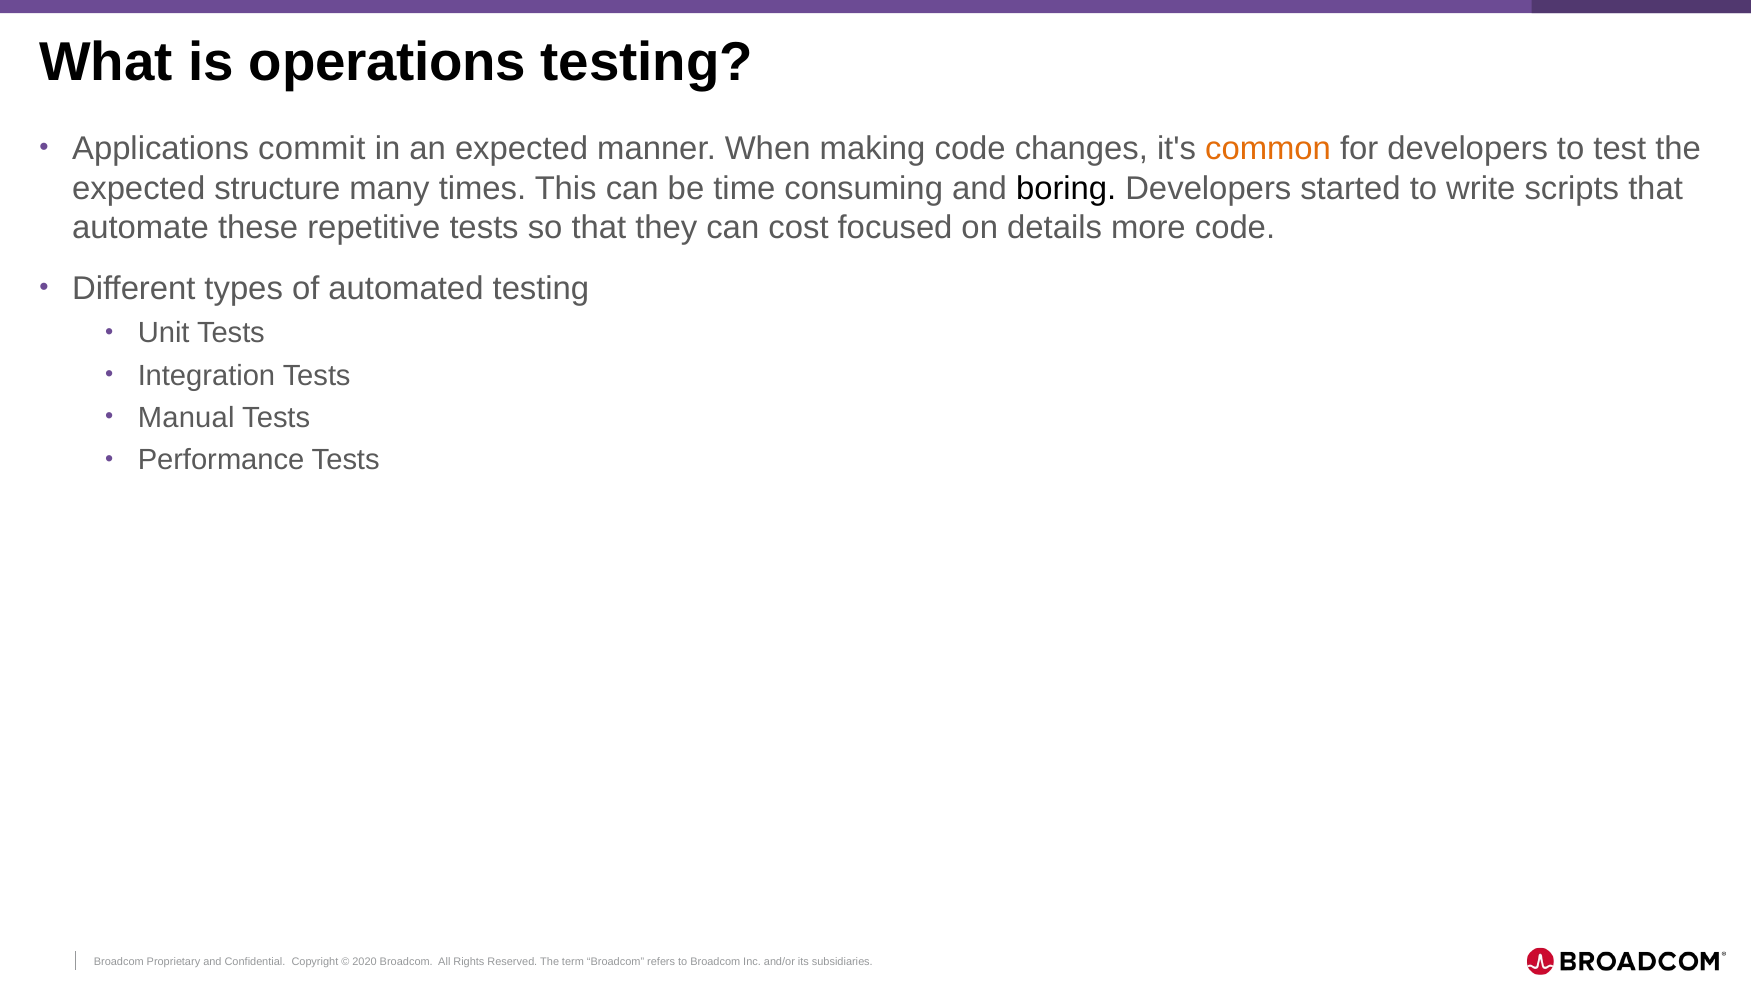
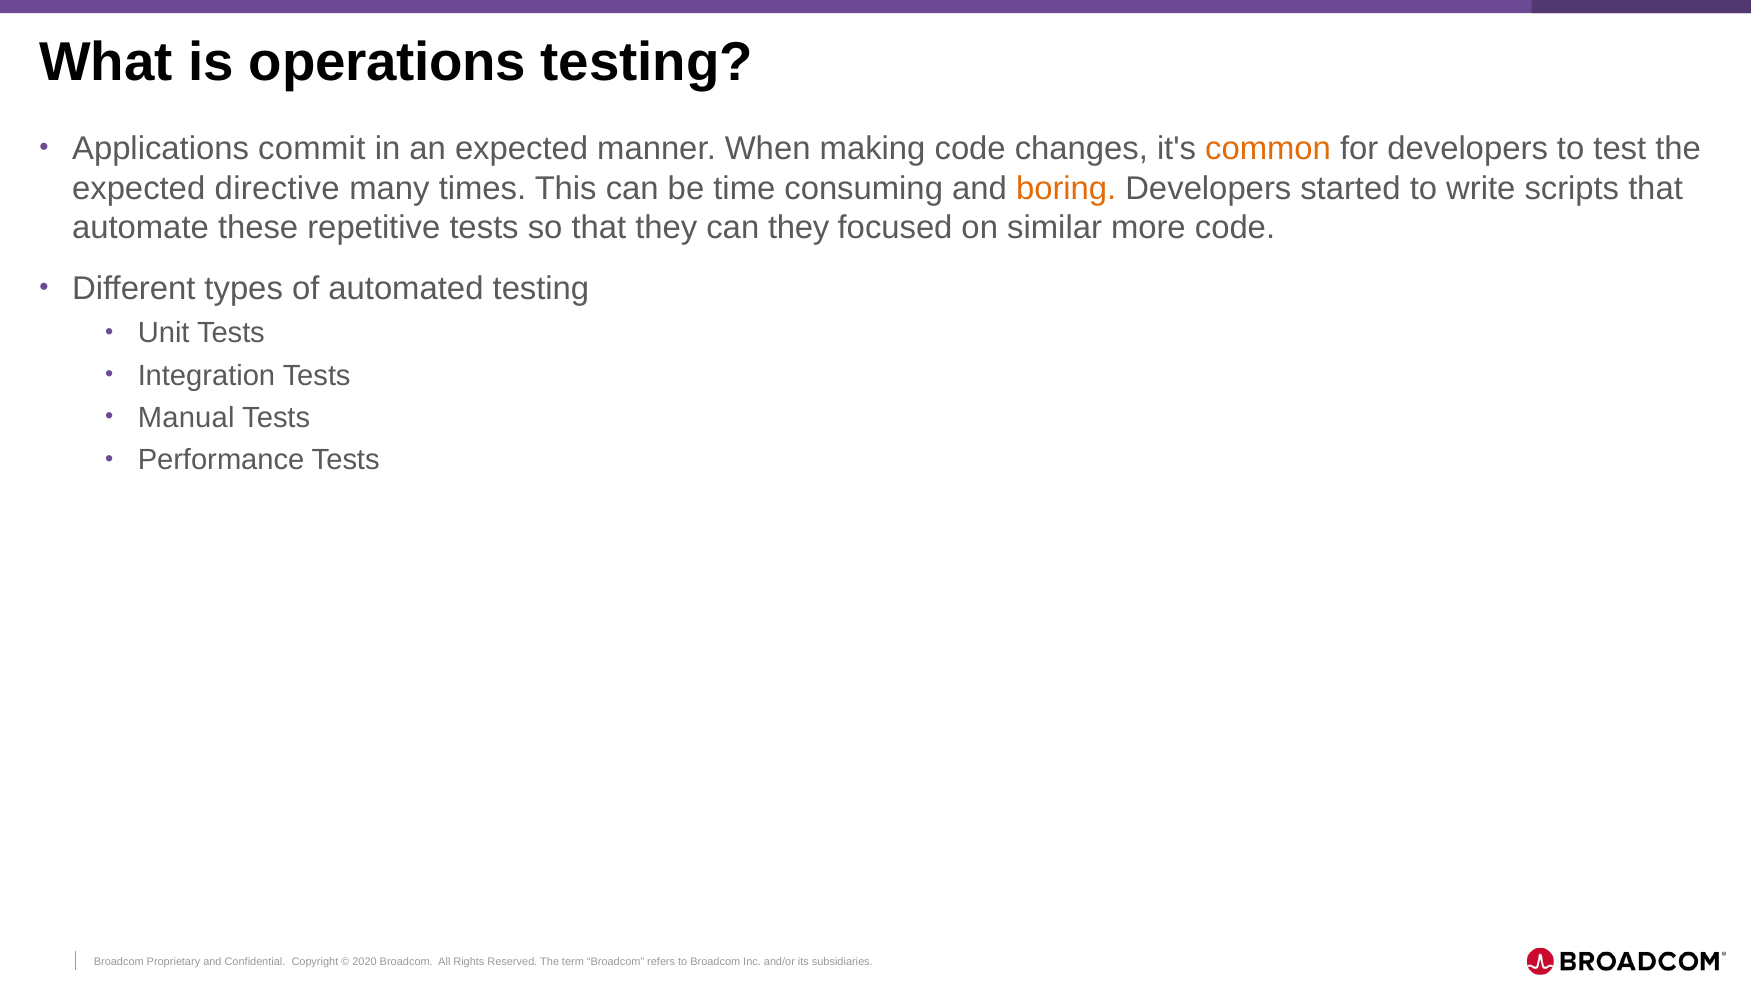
structure: structure -> directive (277, 188)
boring colour: black -> orange (1066, 188)
can cost: cost -> they (799, 228)
details: details -> similar (1055, 228)
